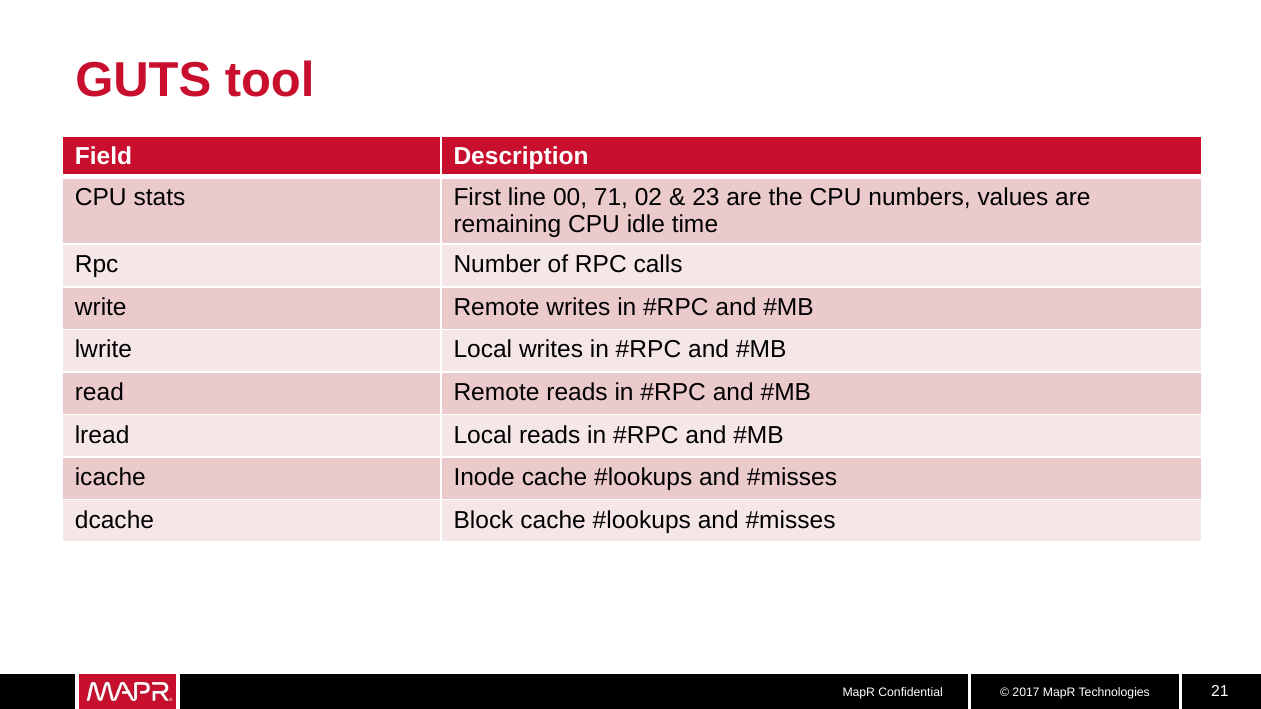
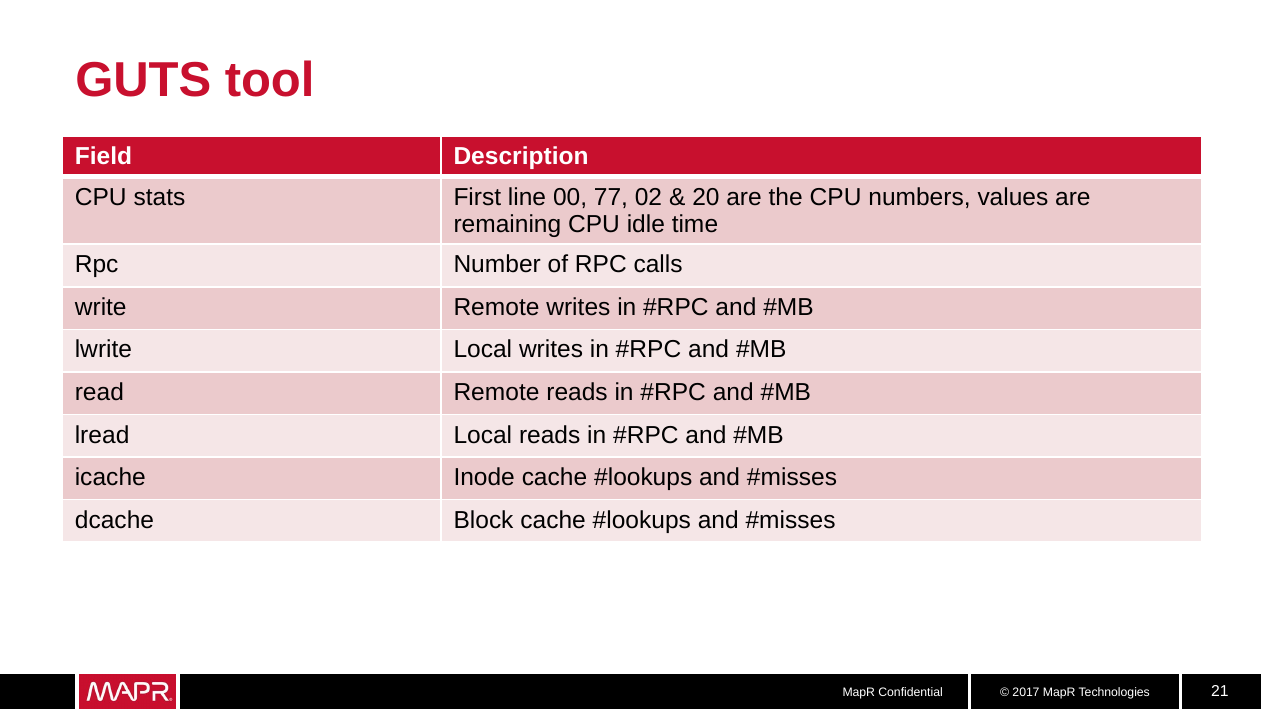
71: 71 -> 77 (611, 197)
23: 23 -> 20 (706, 197)
